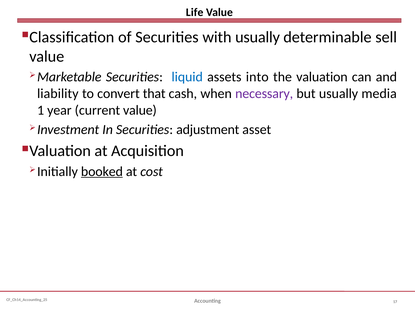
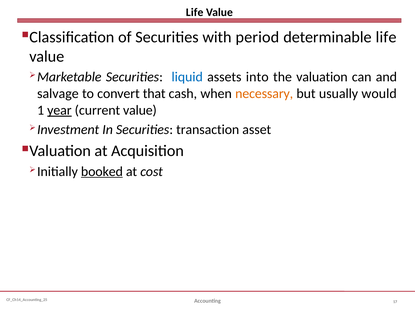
with usually: usually -> period (257, 37)
determinable sell: sell -> life (386, 37)
liability: liability -> salvage (58, 94)
necessary colour: purple -> orange (264, 94)
media: media -> would (379, 94)
year underline: none -> present (59, 110)
adjustment: adjustment -> transaction (208, 130)
